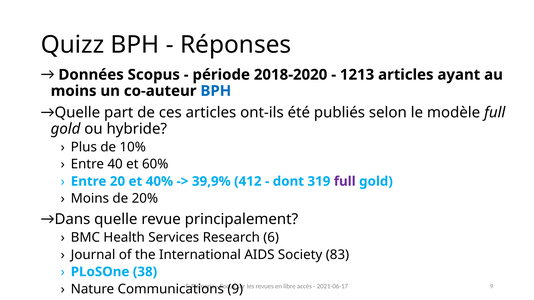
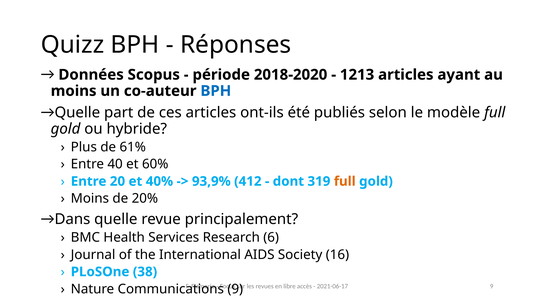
10%: 10% -> 61% (133, 147)
39,9%: 39,9% -> 93,9% (211, 182)
full colour: purple -> orange (345, 182)
83: 83 -> 16 (337, 255)
